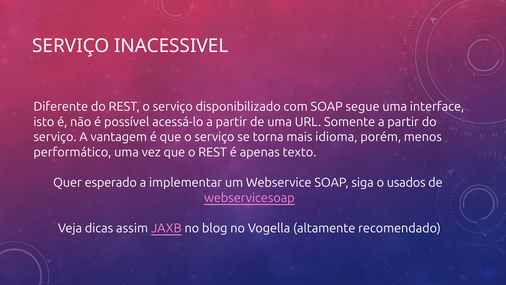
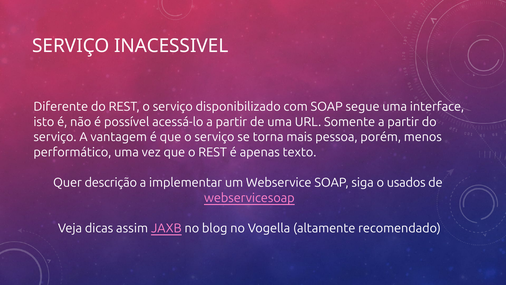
idioma: idioma -> pessoa (336, 137)
esperado: esperado -> descrição (111, 182)
